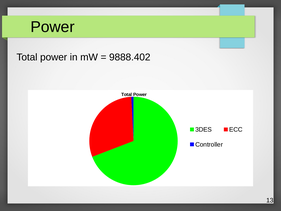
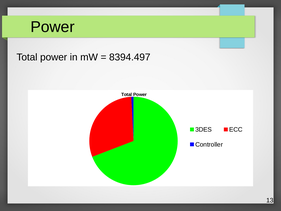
9888.402: 9888.402 -> 8394.497 (130, 57)
